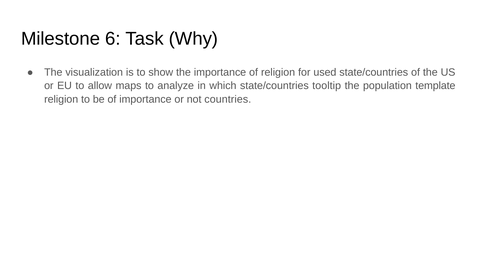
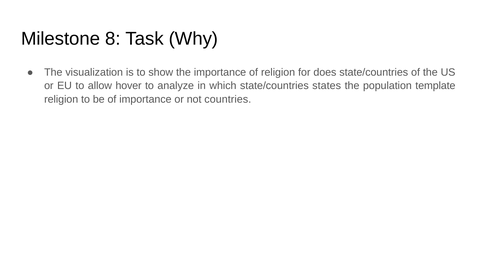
6: 6 -> 8 (113, 39)
used: used -> does (325, 72)
maps: maps -> hover (129, 86)
tooltip: tooltip -> states (327, 86)
